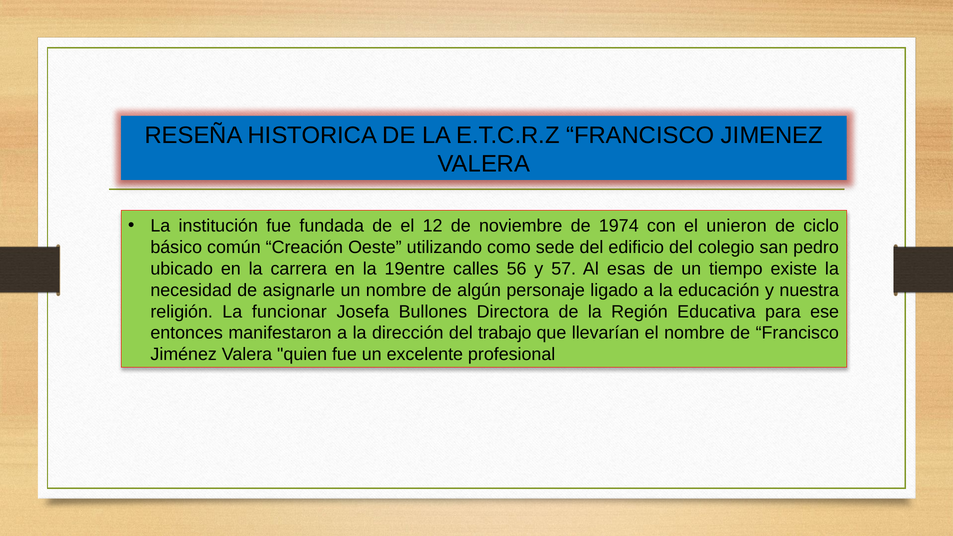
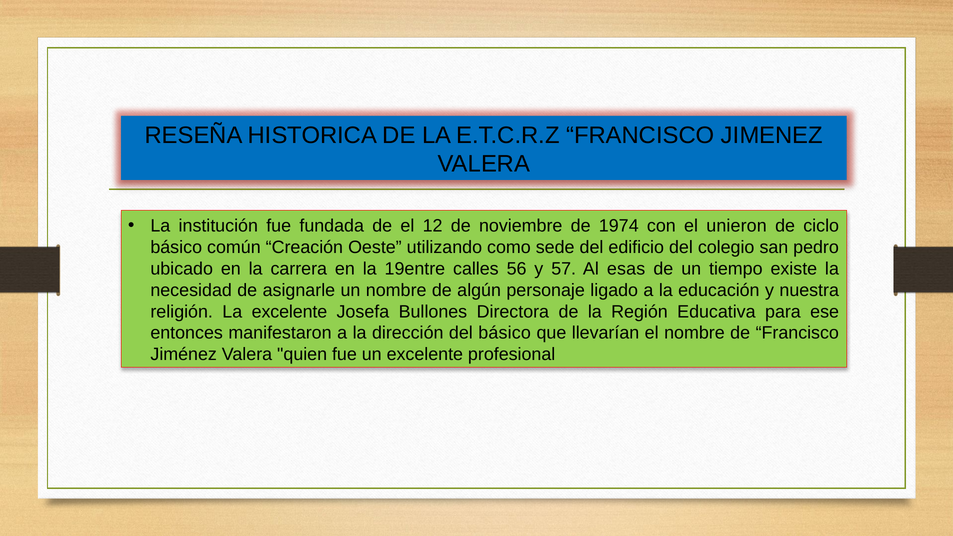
La funcionar: funcionar -> excelente (289, 312)
del trabajo: trabajo -> básico (505, 333)
